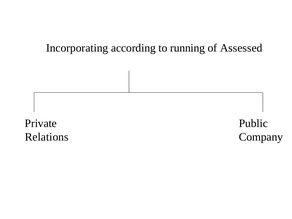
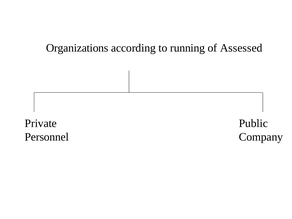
Incorporating: Incorporating -> Organizations (77, 48)
Relations: Relations -> Personnel (47, 137)
